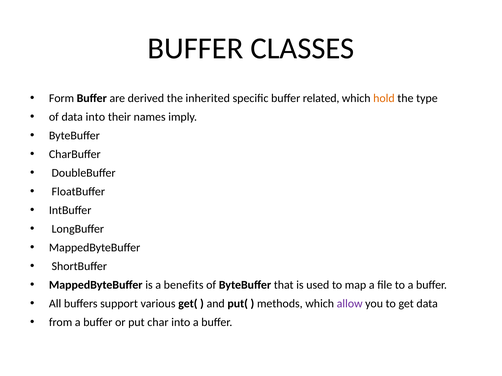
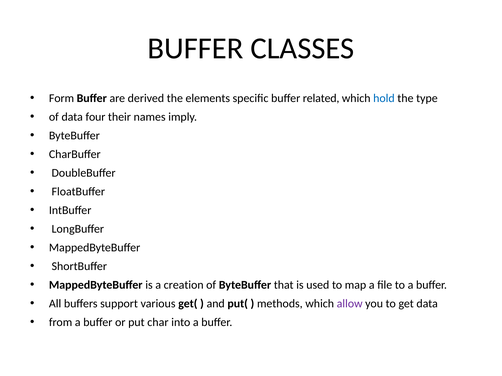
inherited: inherited -> elements (208, 98)
hold colour: orange -> blue (384, 98)
data into: into -> four (95, 117)
benefits: benefits -> creation (184, 285)
